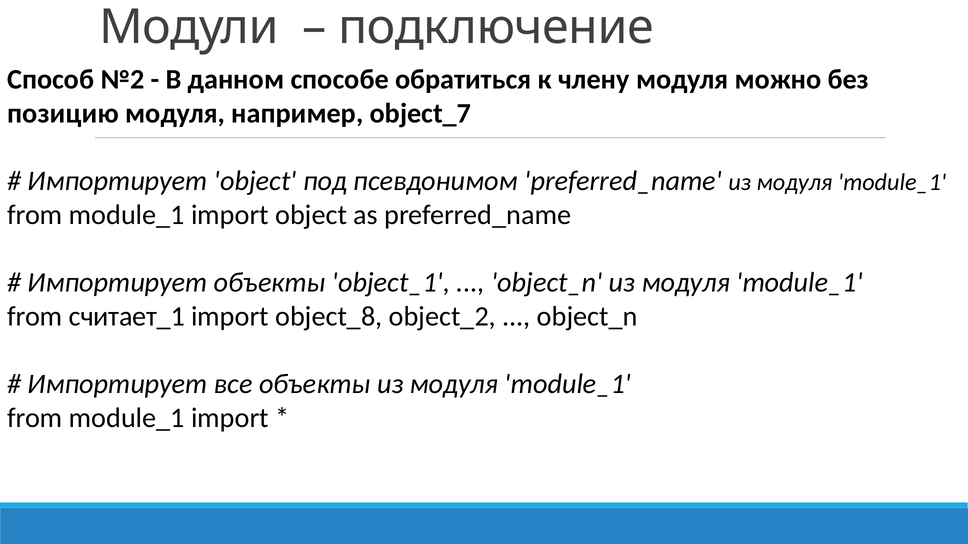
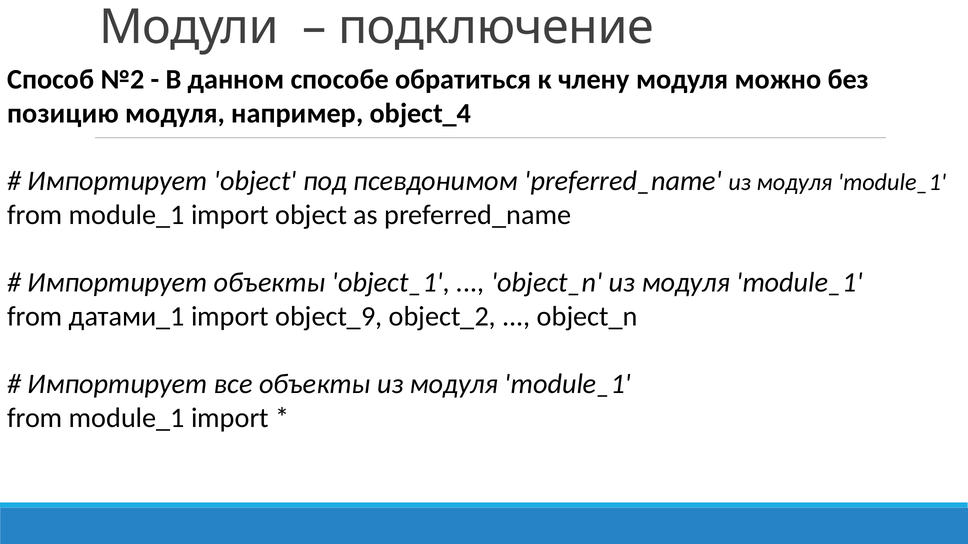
object_7: object_7 -> object_4 (421, 113)
считает_1: считает_1 -> датами_1 (127, 317)
object_8: object_8 -> object_9 (329, 317)
